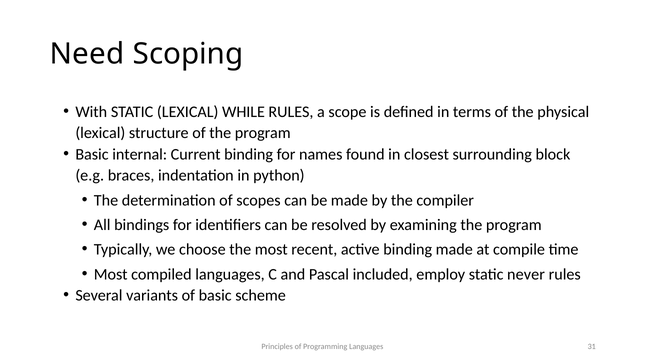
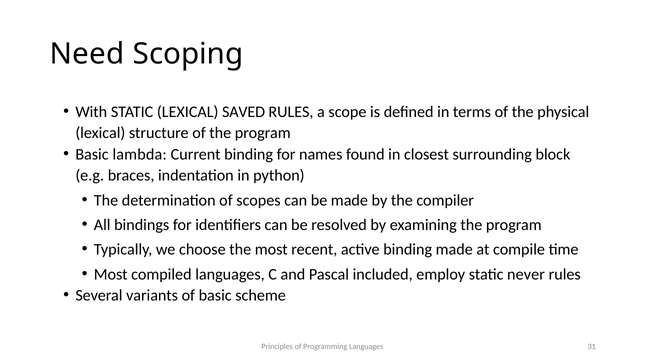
WHILE: WHILE -> SAVED (244, 112)
internal: internal -> lambda (140, 154)
